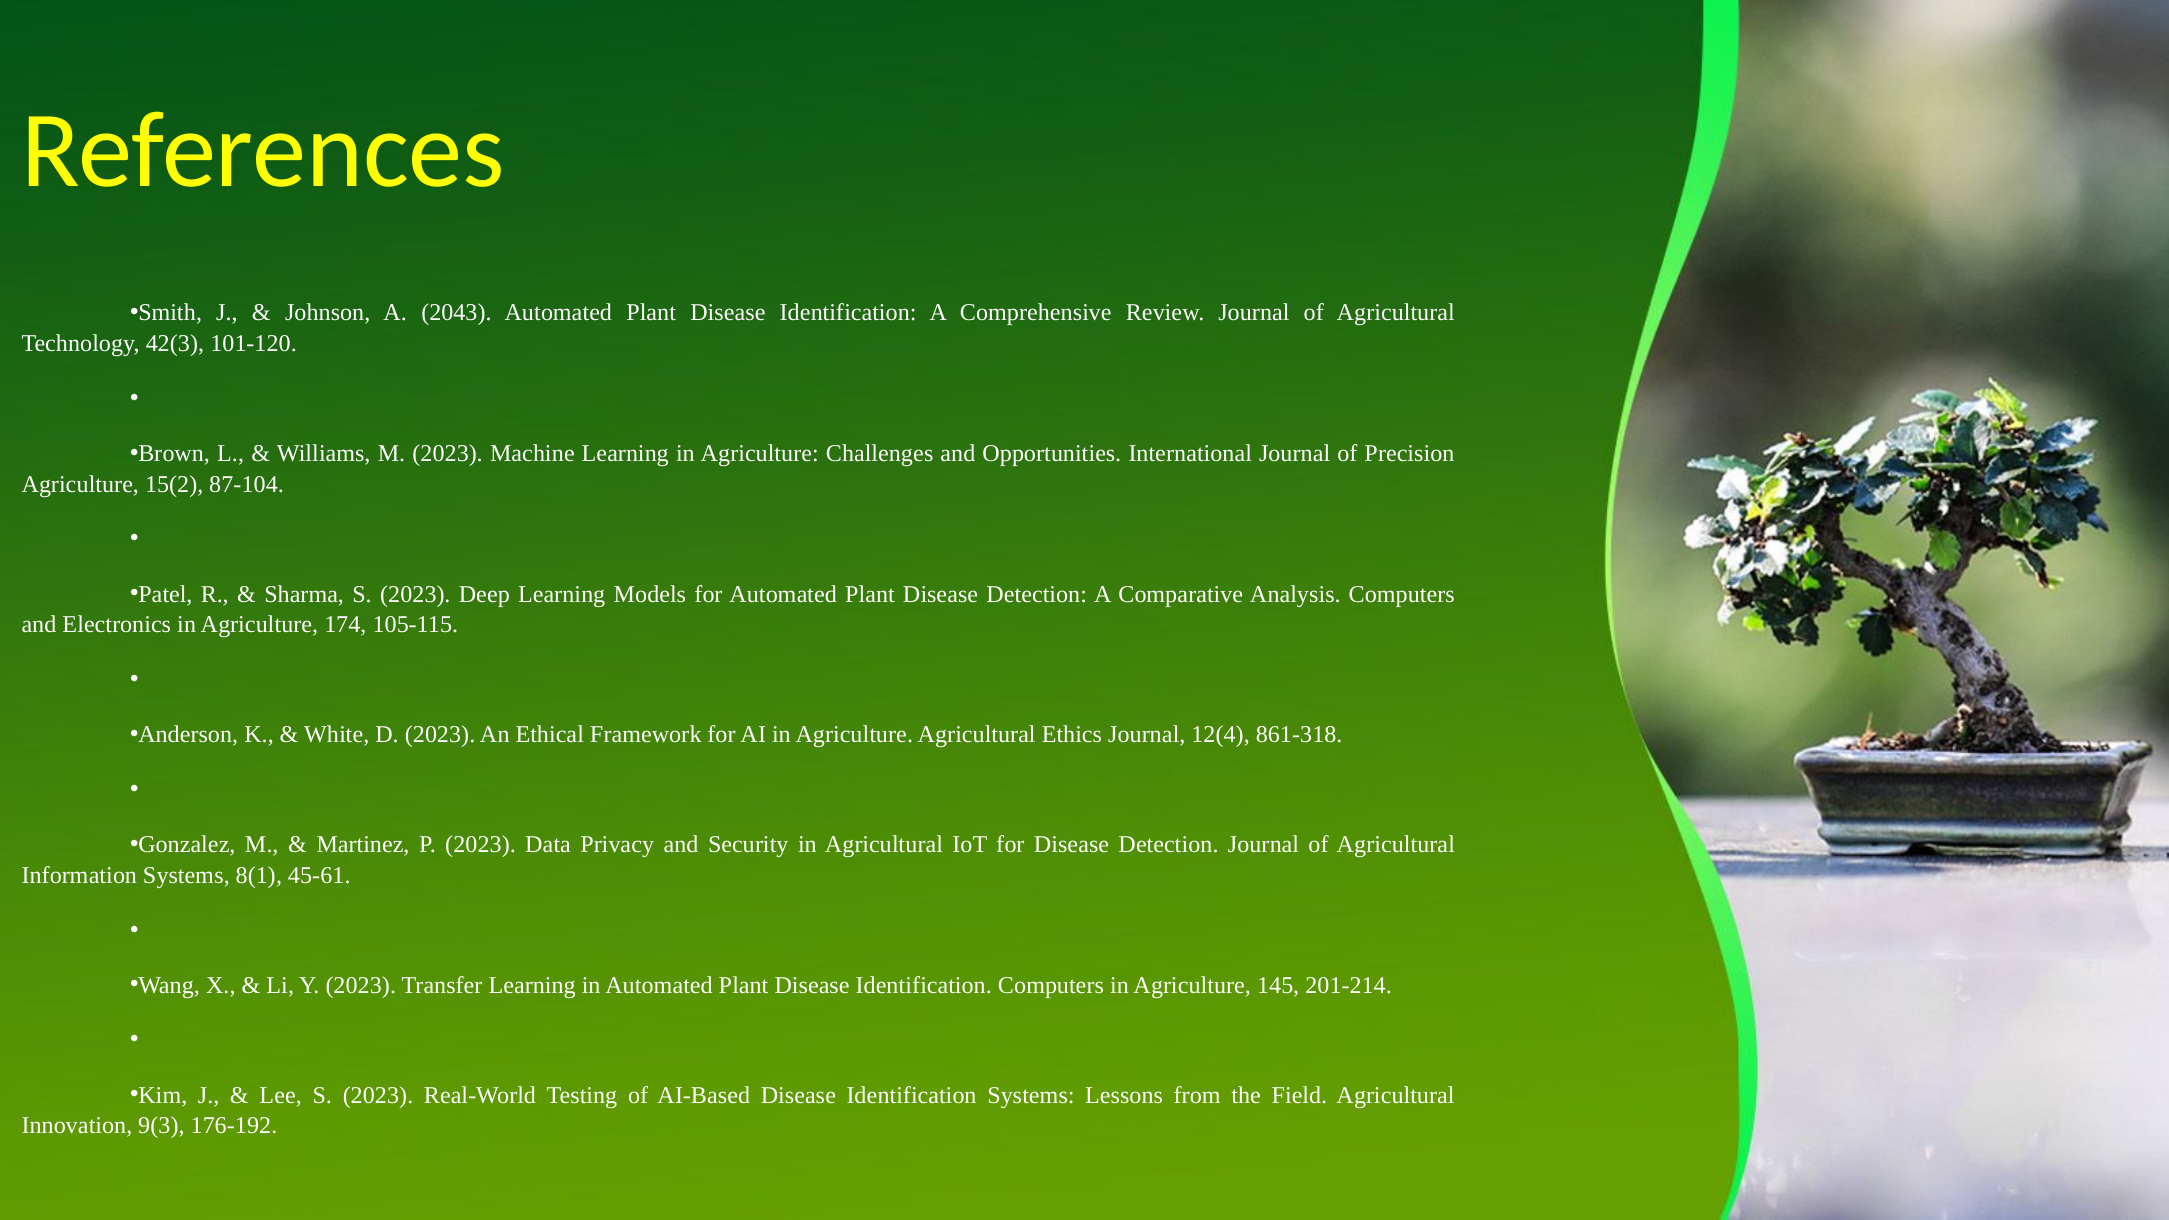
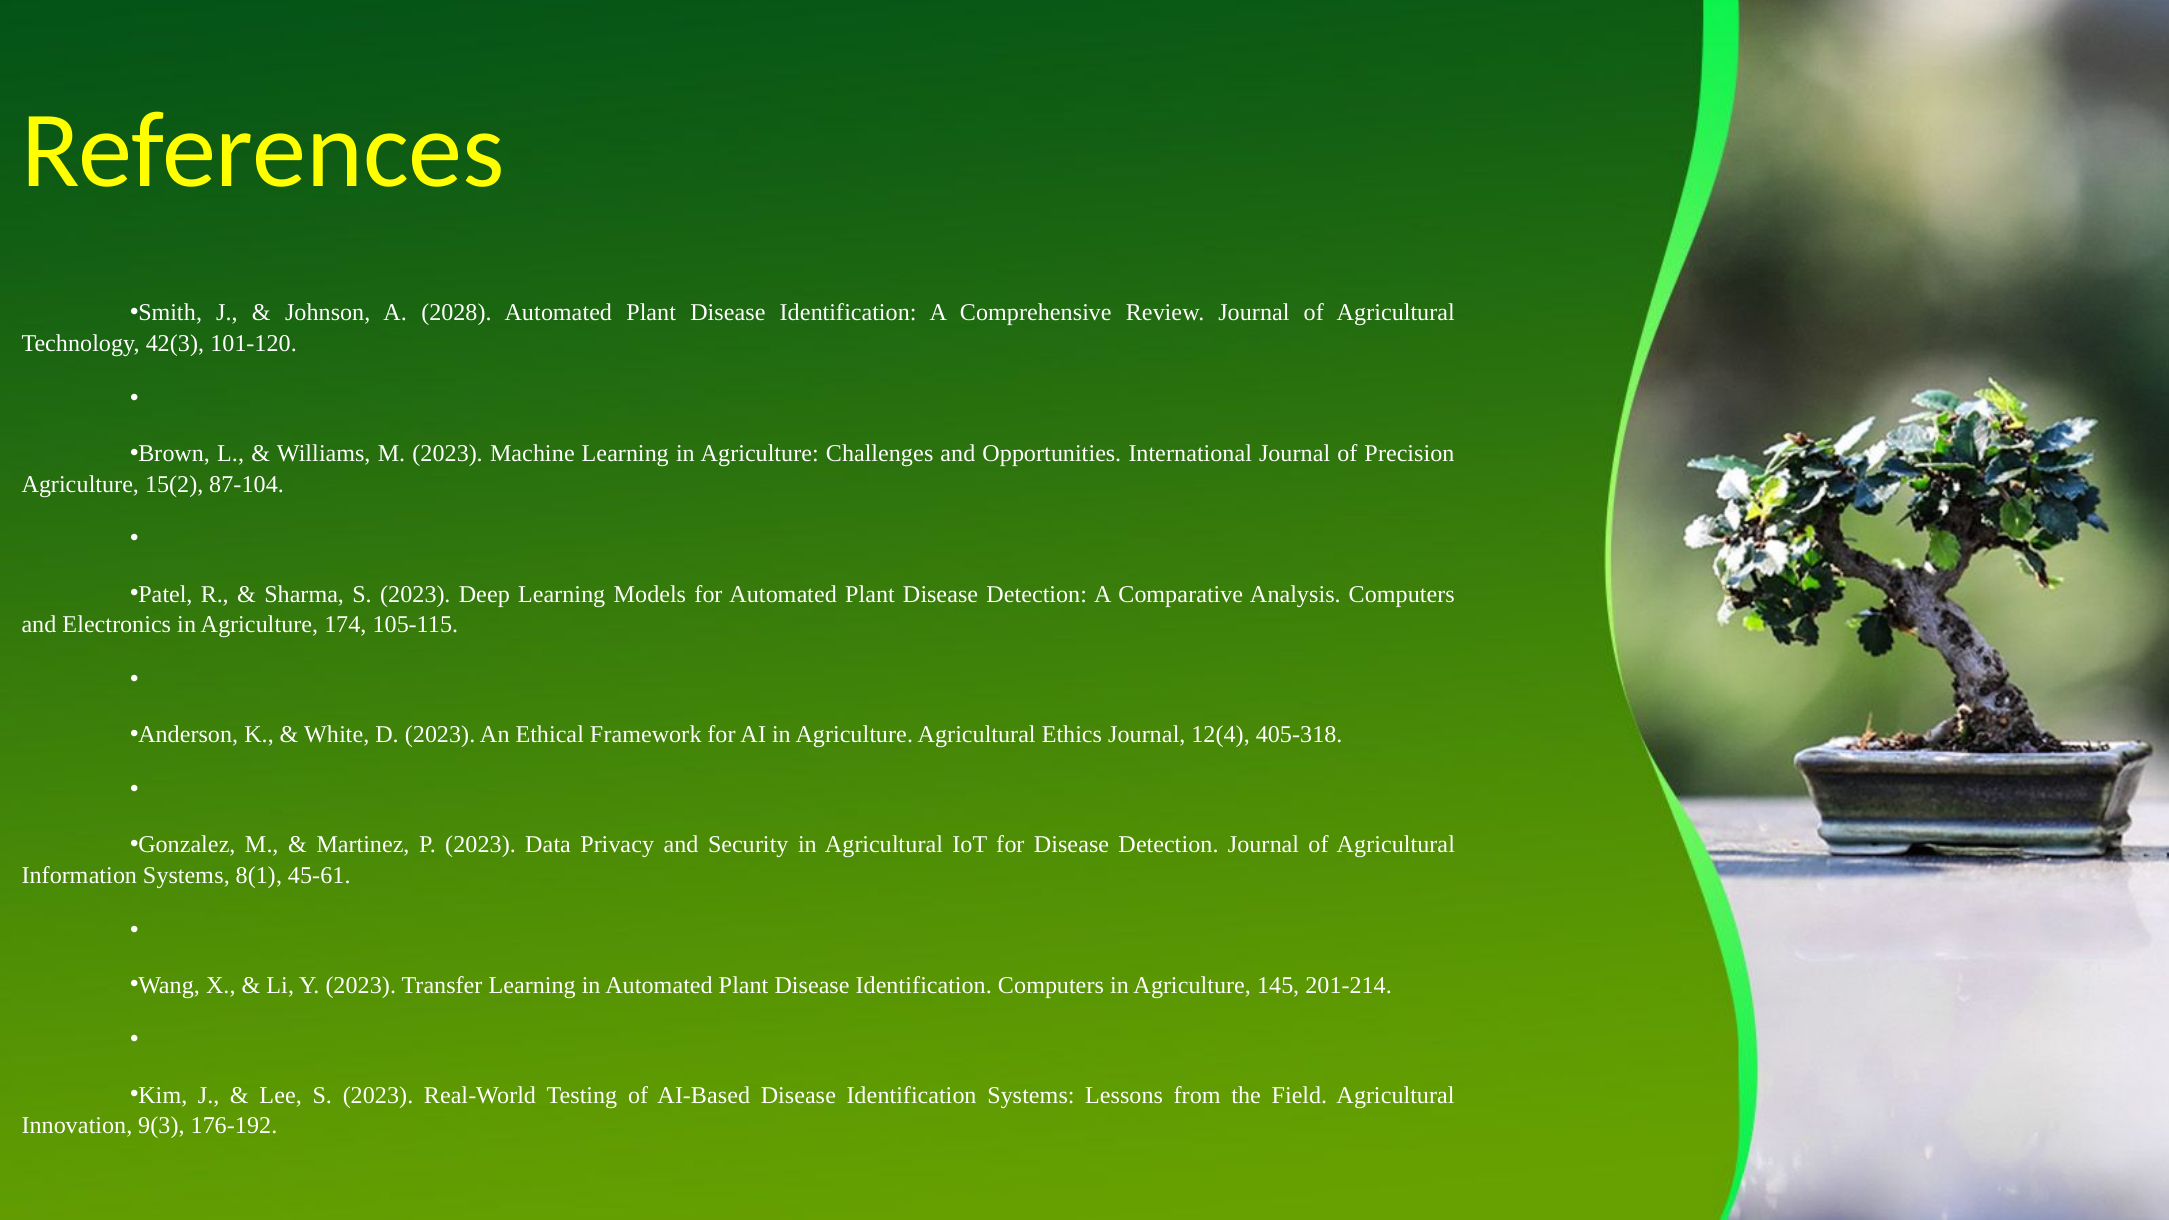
2043: 2043 -> 2028 (456, 313)
861-318: 861-318 -> 405-318 (1299, 735)
